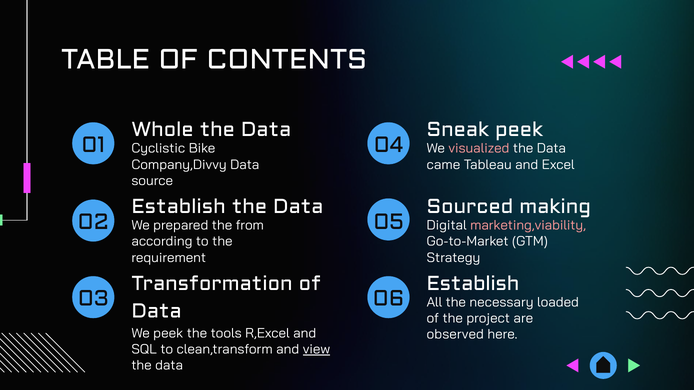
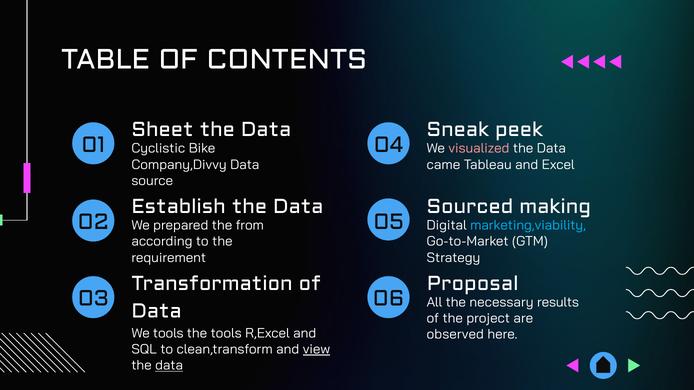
Whole: Whole -> Sheet (162, 130)
marketing,viability colour: pink -> light blue (528, 225)
Establish: Establish -> Proposal (473, 284)
loaded: loaded -> results (558, 302)
We peek: peek -> tools (168, 333)
data underline: none -> present (169, 366)
